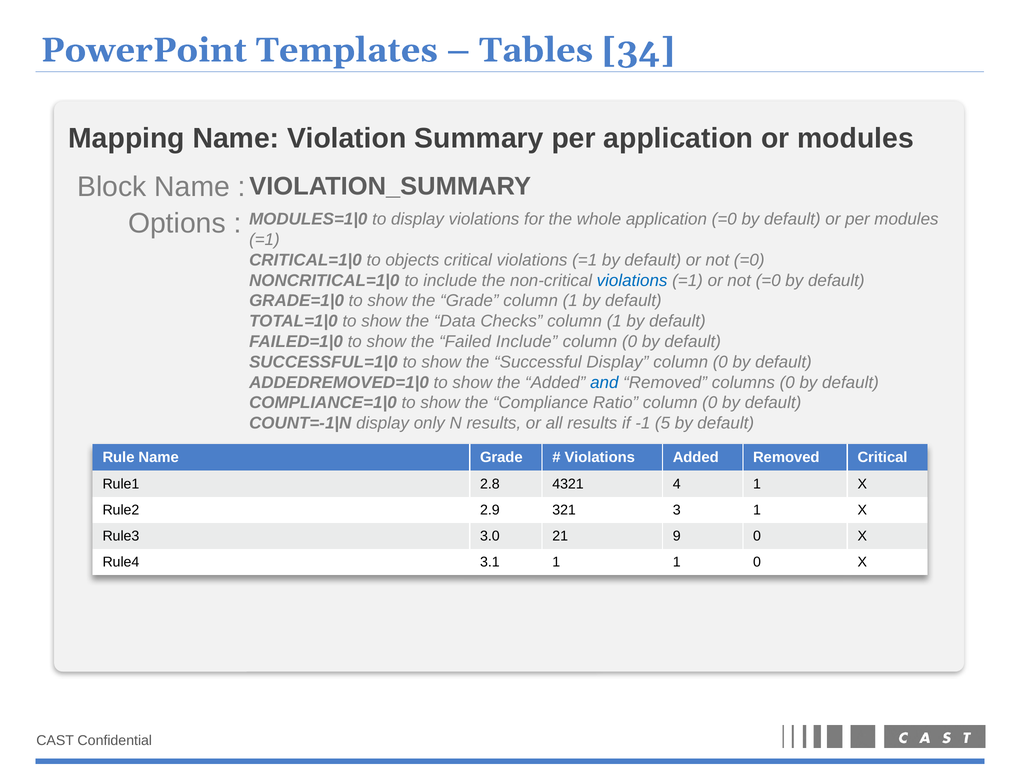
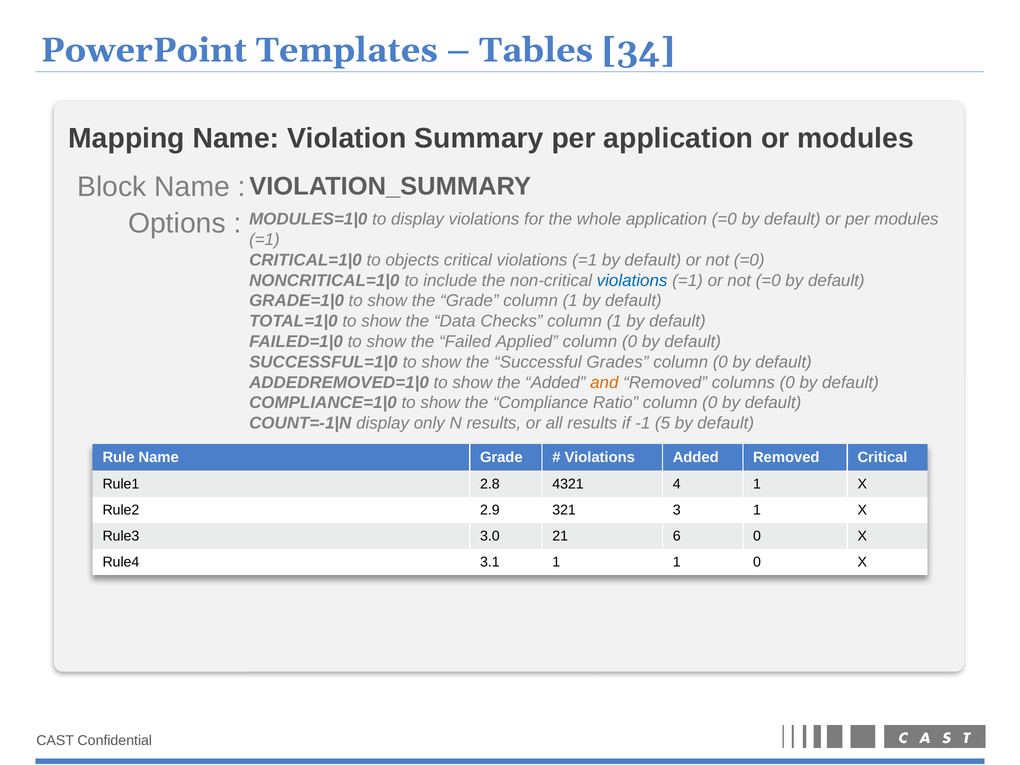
Failed Include: Include -> Applied (527, 342)
Successful Display: Display -> Grades (617, 362)
and colour: blue -> orange (604, 382)
9: 9 -> 6 (677, 536)
